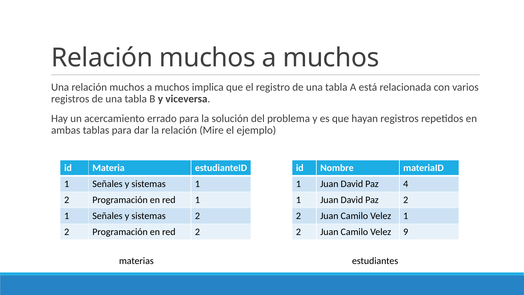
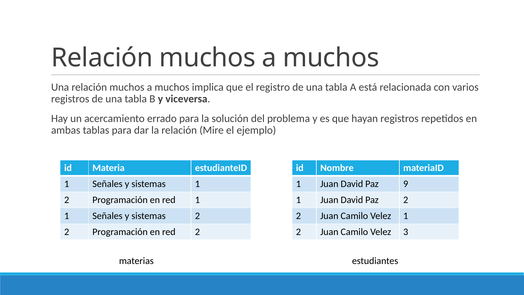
4: 4 -> 9 (406, 184)
9: 9 -> 3 (406, 232)
